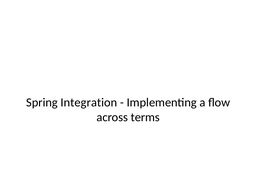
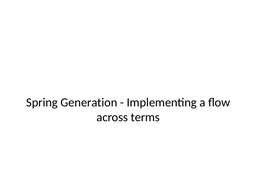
Integration: Integration -> Generation (89, 103)
